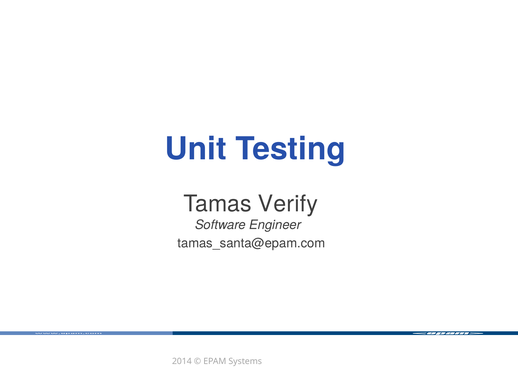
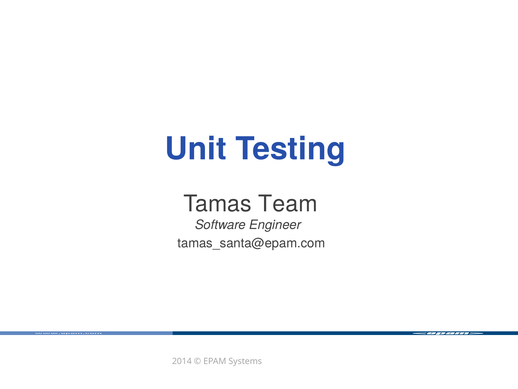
Verify: Verify -> Team (288, 204)
